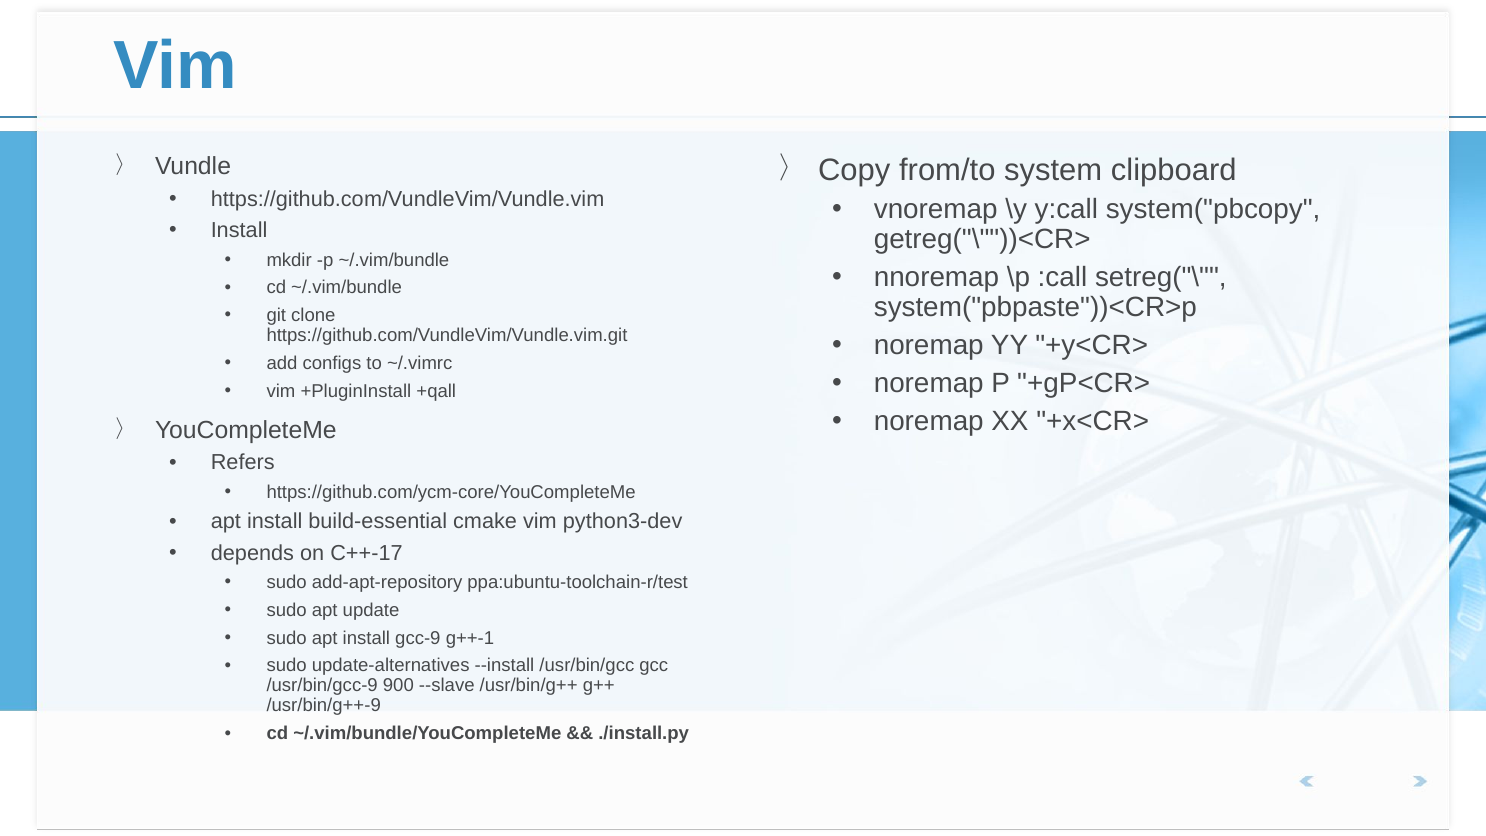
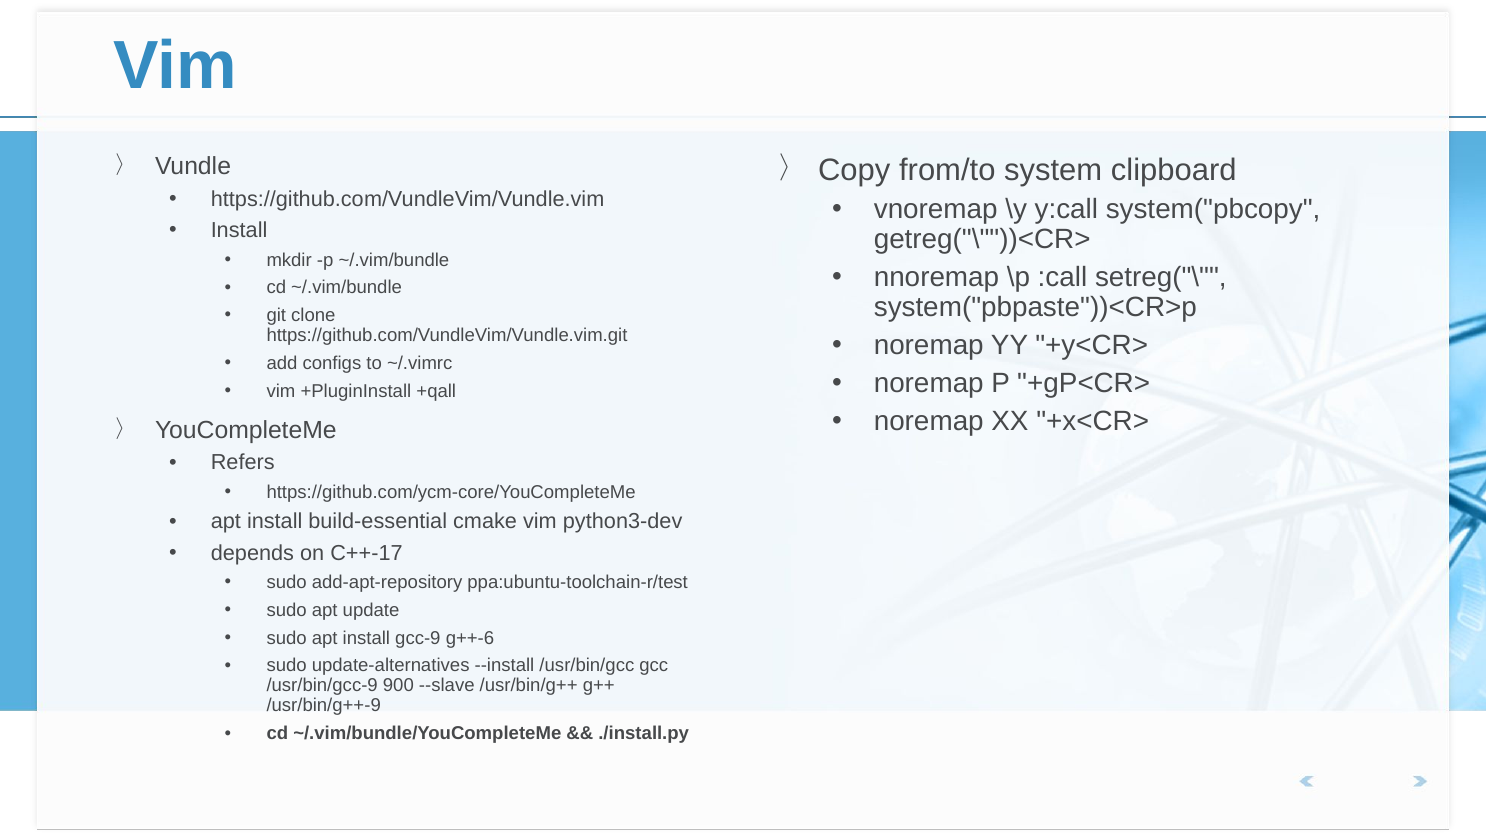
g++-1: g++-1 -> g++-6 (470, 638)
